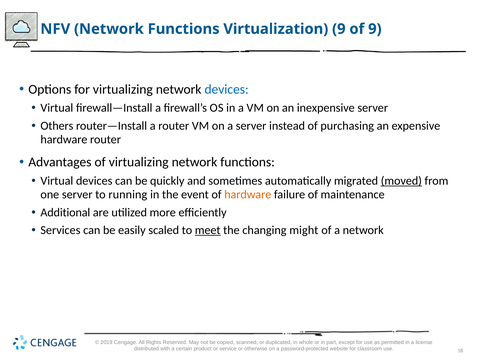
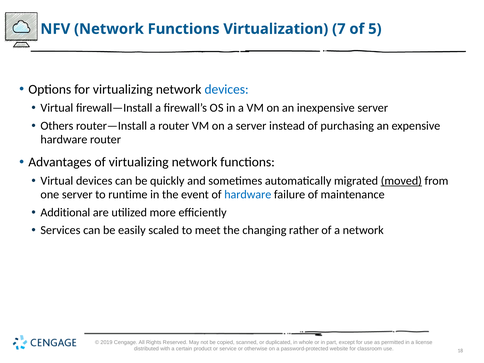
Virtualization 9: 9 -> 7 (339, 29)
of 9: 9 -> 5 (375, 29)
running: running -> runtime (128, 195)
hardware colour: orange -> blue (248, 195)
meet underline: present -> none (208, 230)
might: might -> rather (304, 230)
